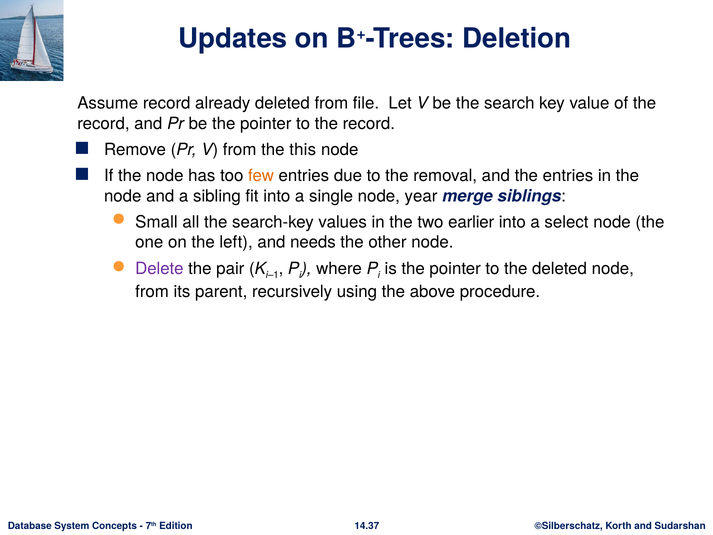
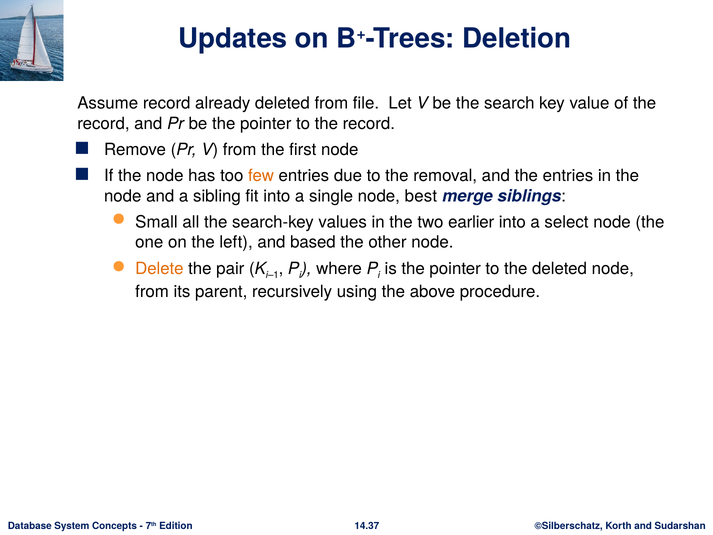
this: this -> first (303, 150)
year: year -> best (421, 196)
needs: needs -> based (313, 242)
Delete colour: purple -> orange (159, 268)
